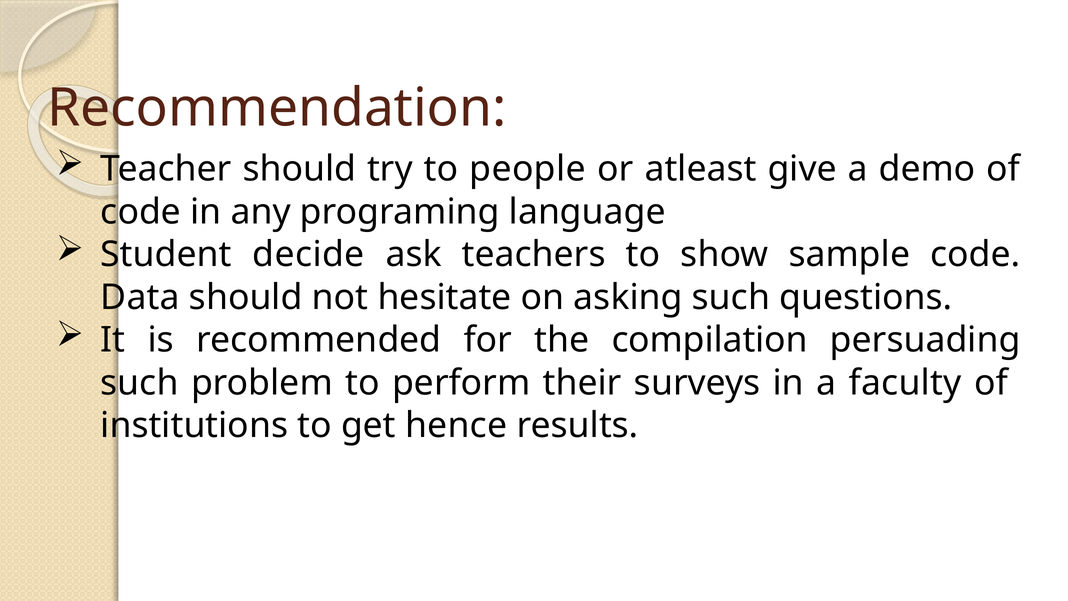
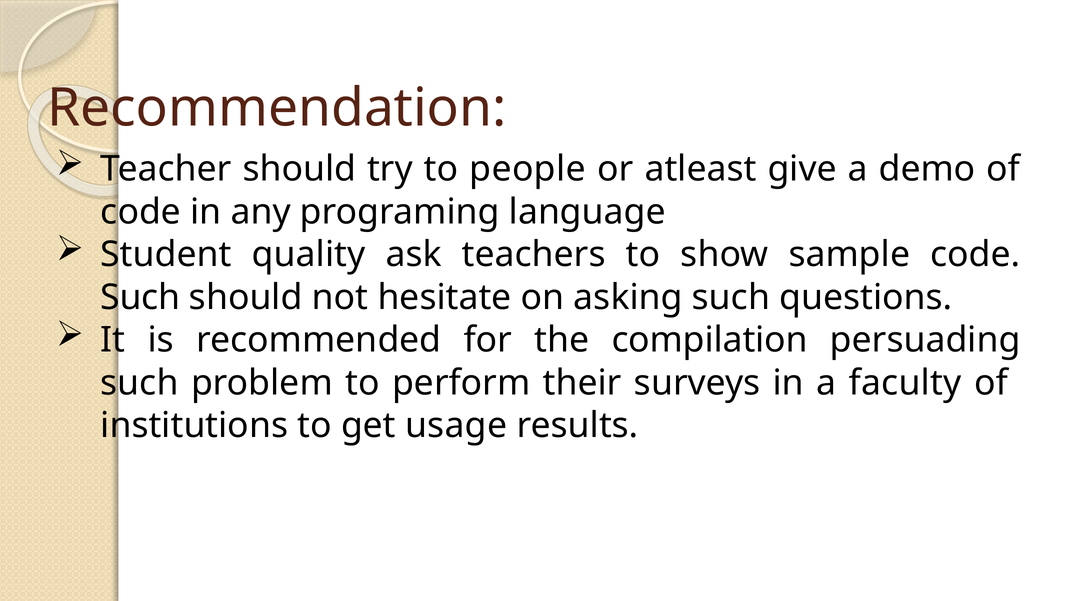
decide: decide -> quality (309, 255)
Data: Data -> Such (140, 297)
hence: hence -> usage (456, 425)
